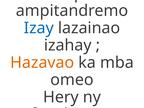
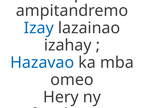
Hazavao colour: orange -> blue (42, 63)
